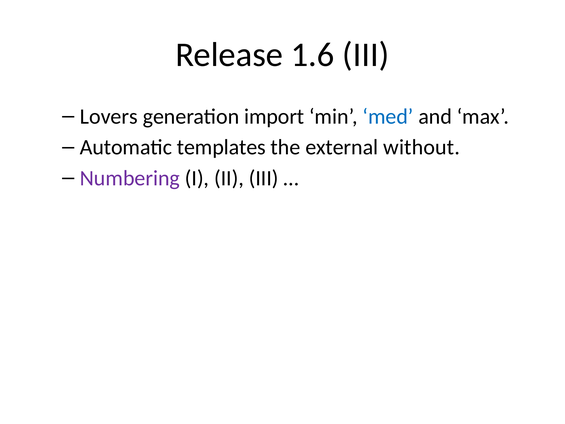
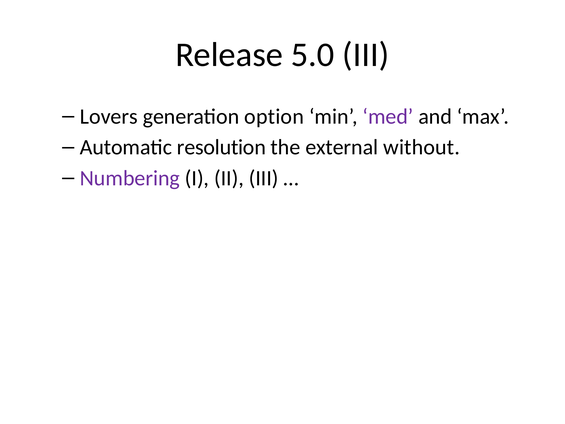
1.6: 1.6 -> 5.0 (313, 55)
import: import -> option (274, 116)
med colour: blue -> purple (388, 116)
templates: templates -> resolution (221, 147)
